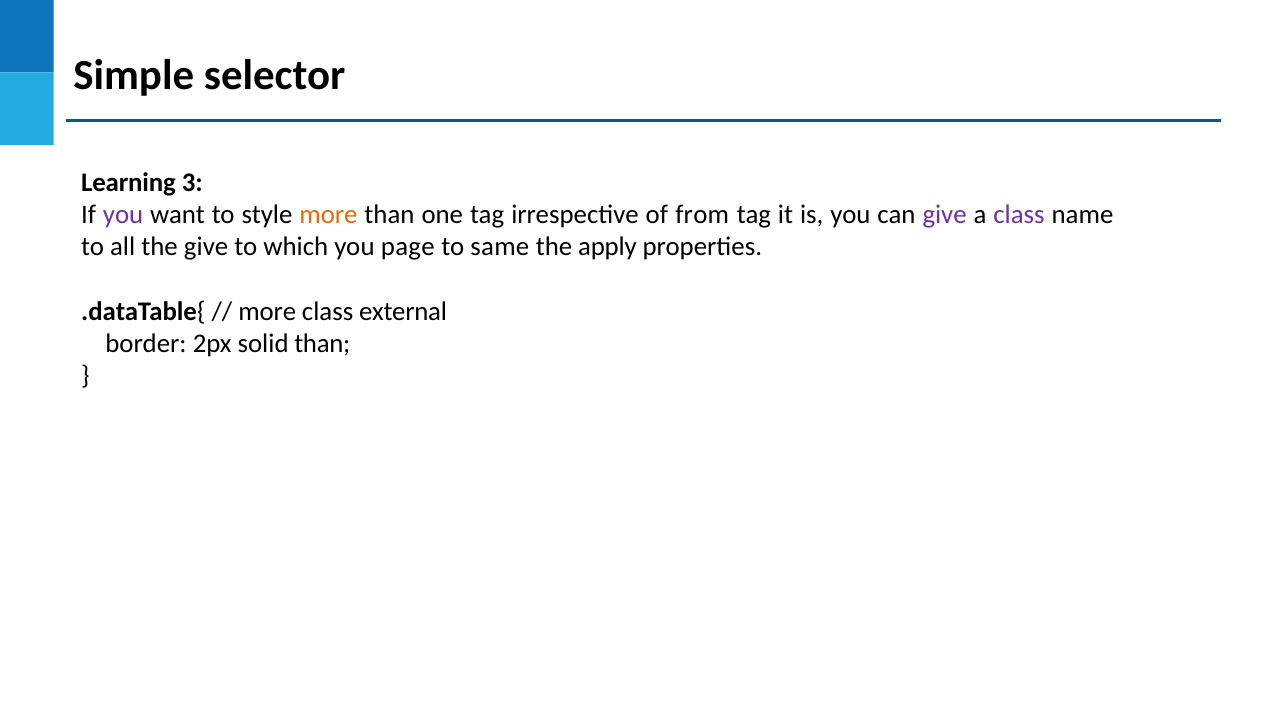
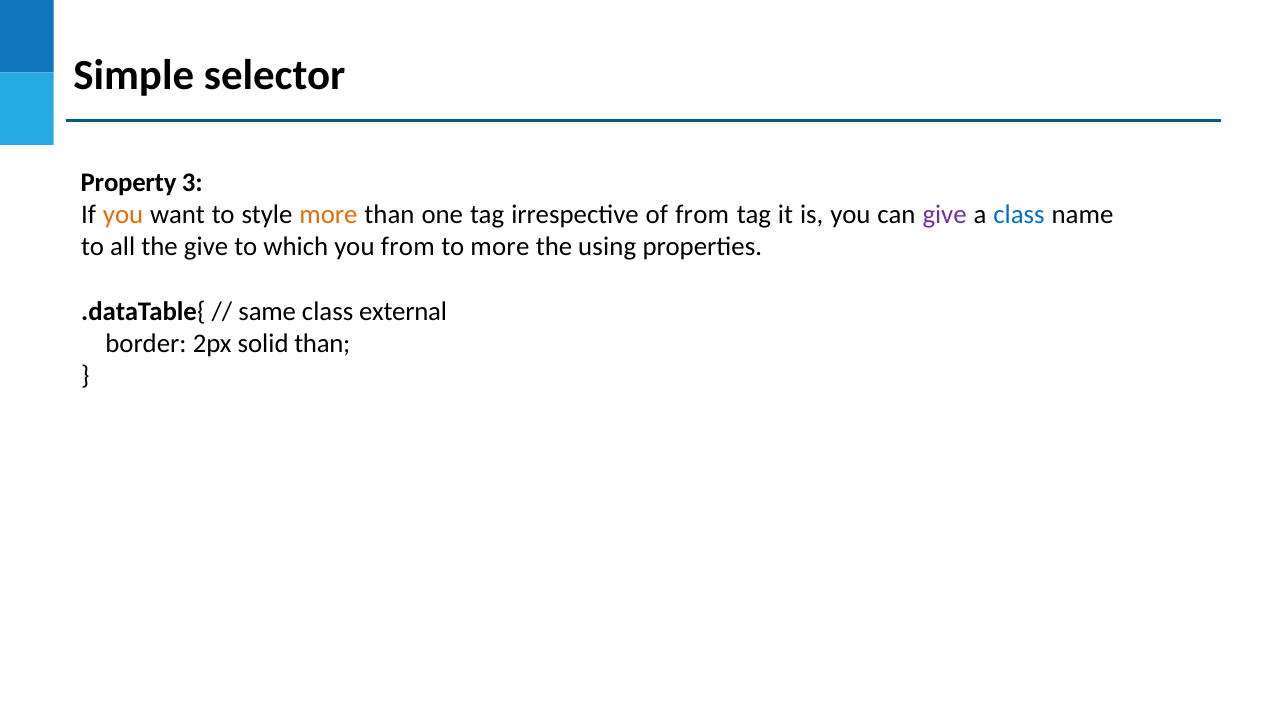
Learning: Learning -> Property (129, 182)
you colour: purple -> orange (123, 215)
class colour: purple -> blue (1019, 215)
you page: page -> from (408, 247)
to same: same -> more (500, 247)
apply: apply -> using (607, 247)
more: more -> same (267, 311)
